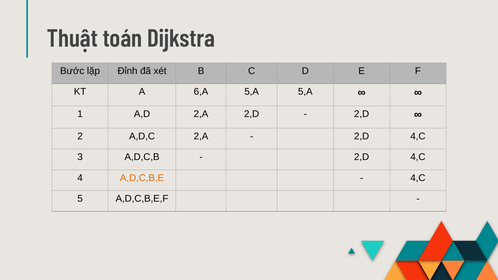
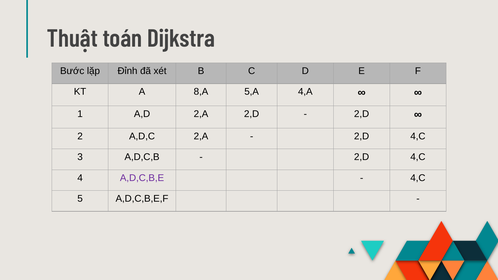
6,A: 6,A -> 8,A (201, 92)
5,A 5,A: 5,A -> 4,A (305, 92)
A,D,C,B,E colour: orange -> purple (142, 178)
